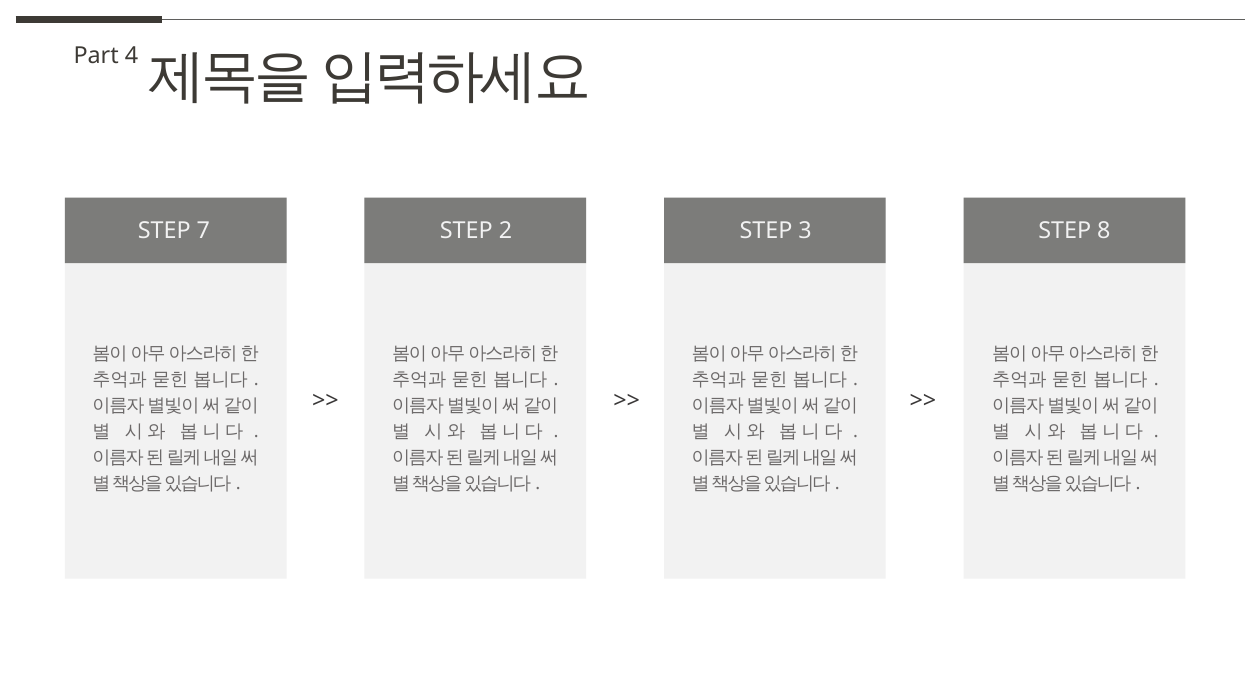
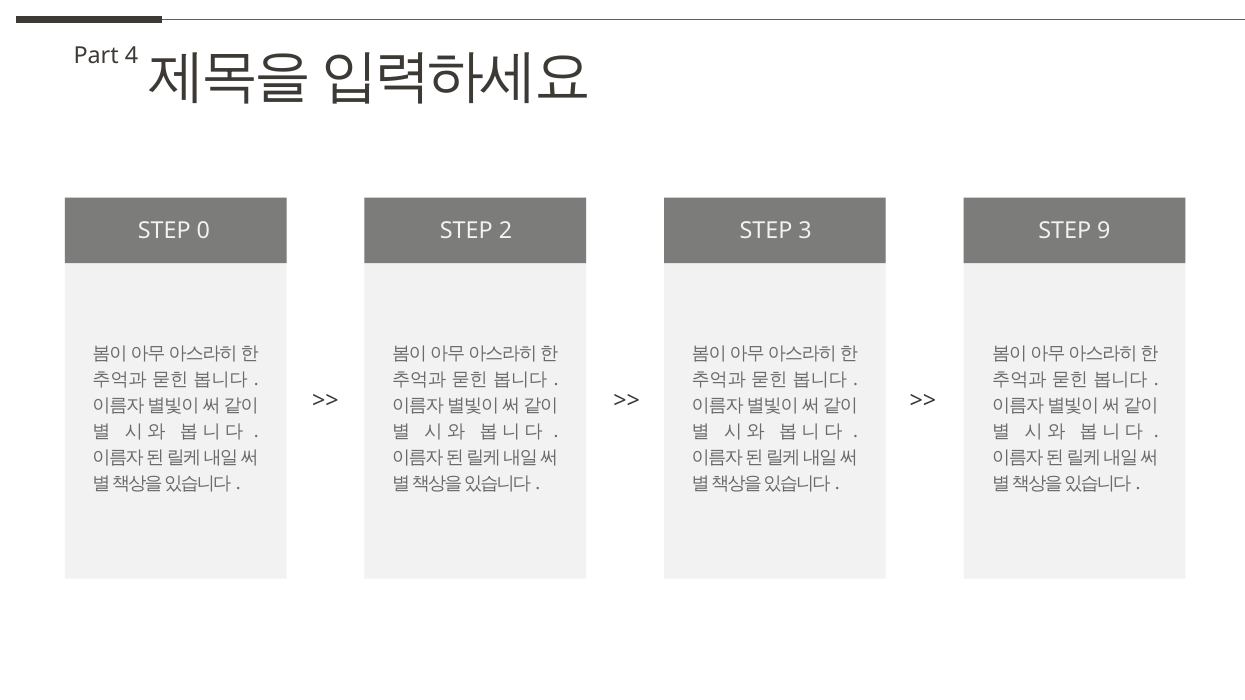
7: 7 -> 0 (203, 230)
8: 8 -> 9 (1104, 230)
